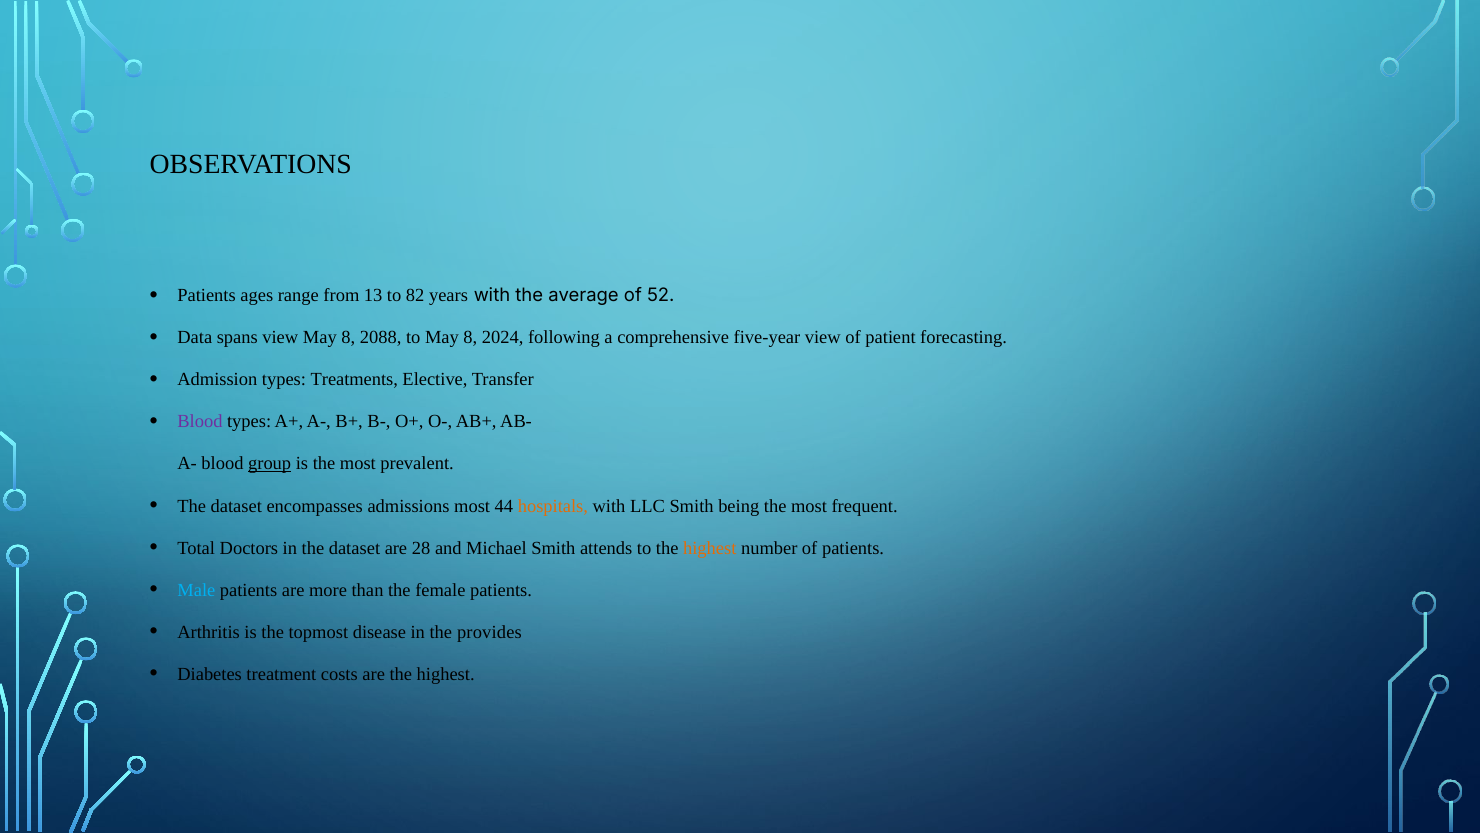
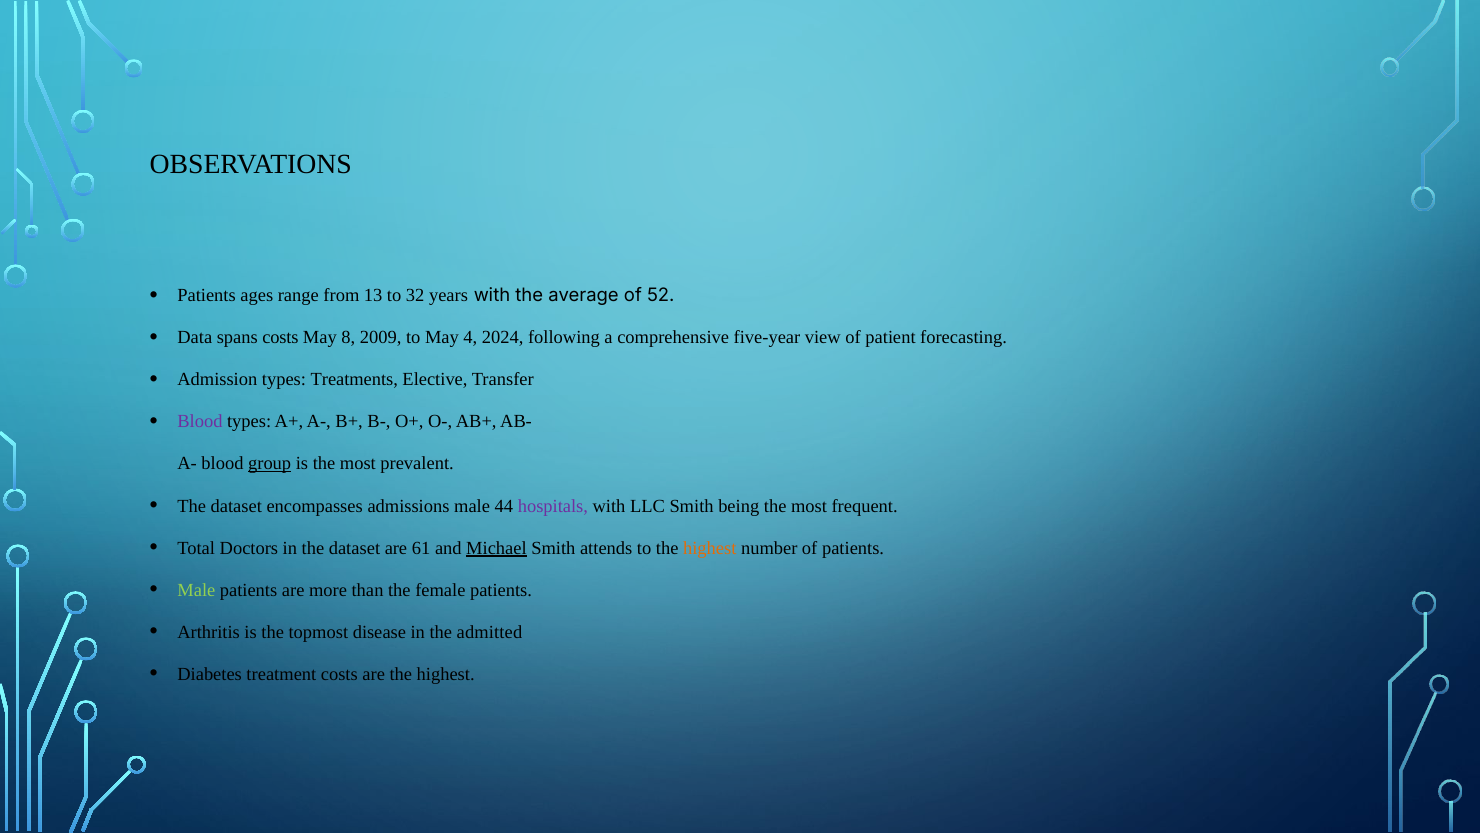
82: 82 -> 32 (415, 295)
spans view: view -> costs (280, 337)
2088: 2088 -> 2009 (381, 337)
to May 8: 8 -> 4 (470, 337)
admissions most: most -> male (472, 506)
hospitals colour: orange -> purple (553, 506)
28: 28 -> 61 (421, 548)
Michael underline: none -> present (496, 548)
Male colour: light blue -> light green (196, 590)
provides: provides -> admitted (490, 632)
